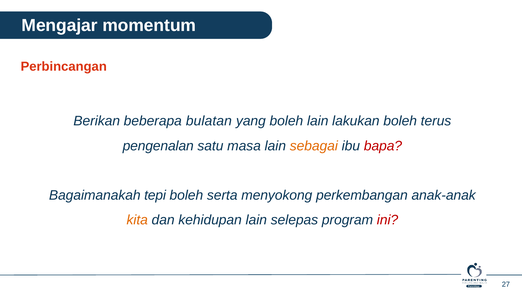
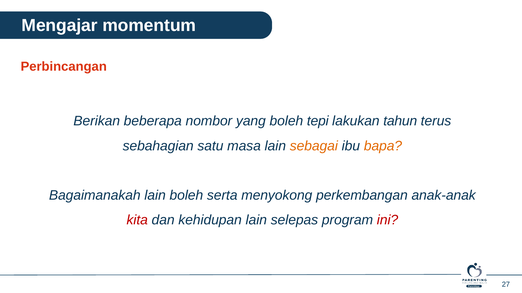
bulatan: bulatan -> nombor (209, 121)
boleh lain: lain -> tepi (318, 121)
lakukan boleh: boleh -> tahun (400, 121)
pengenalan: pengenalan -> sebahagian (158, 146)
bapa colour: red -> orange (383, 146)
Bagaimanakah tepi: tepi -> lain (155, 196)
kita colour: orange -> red (137, 221)
